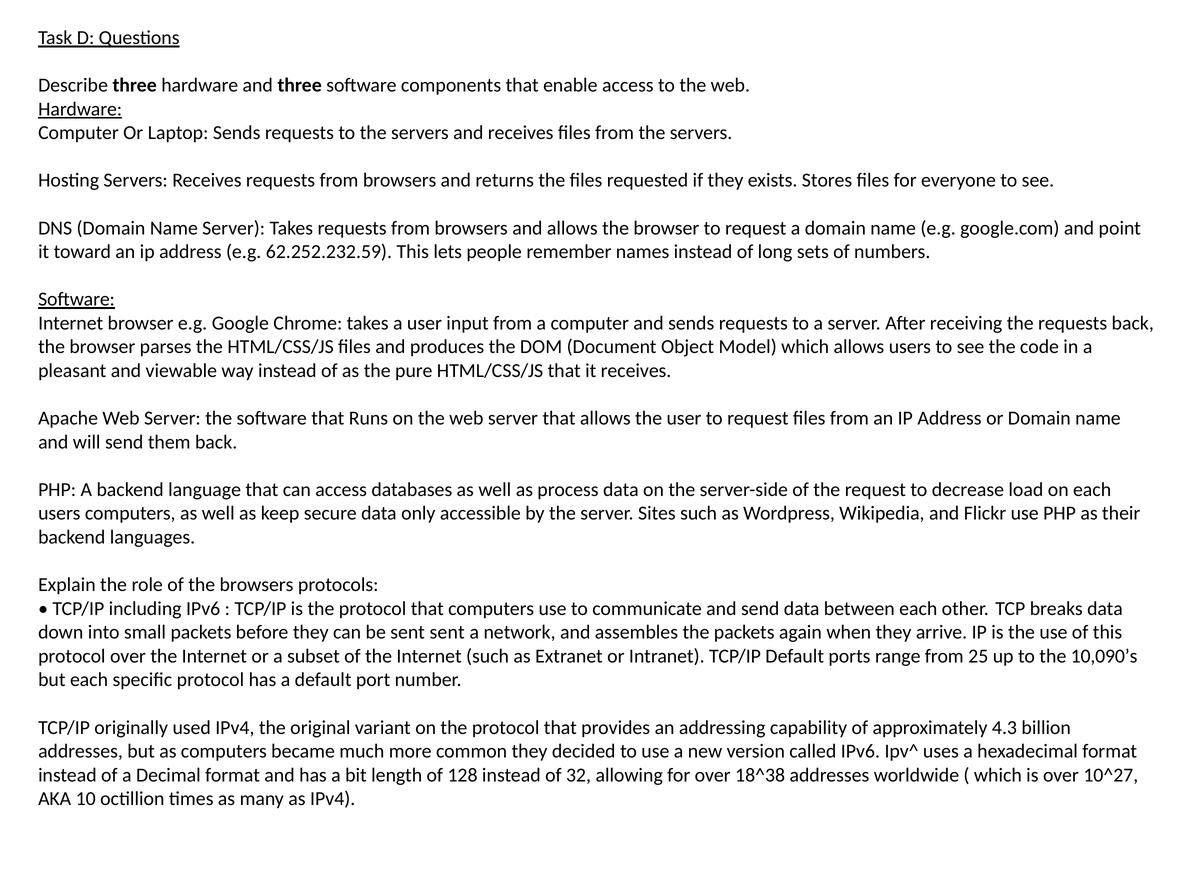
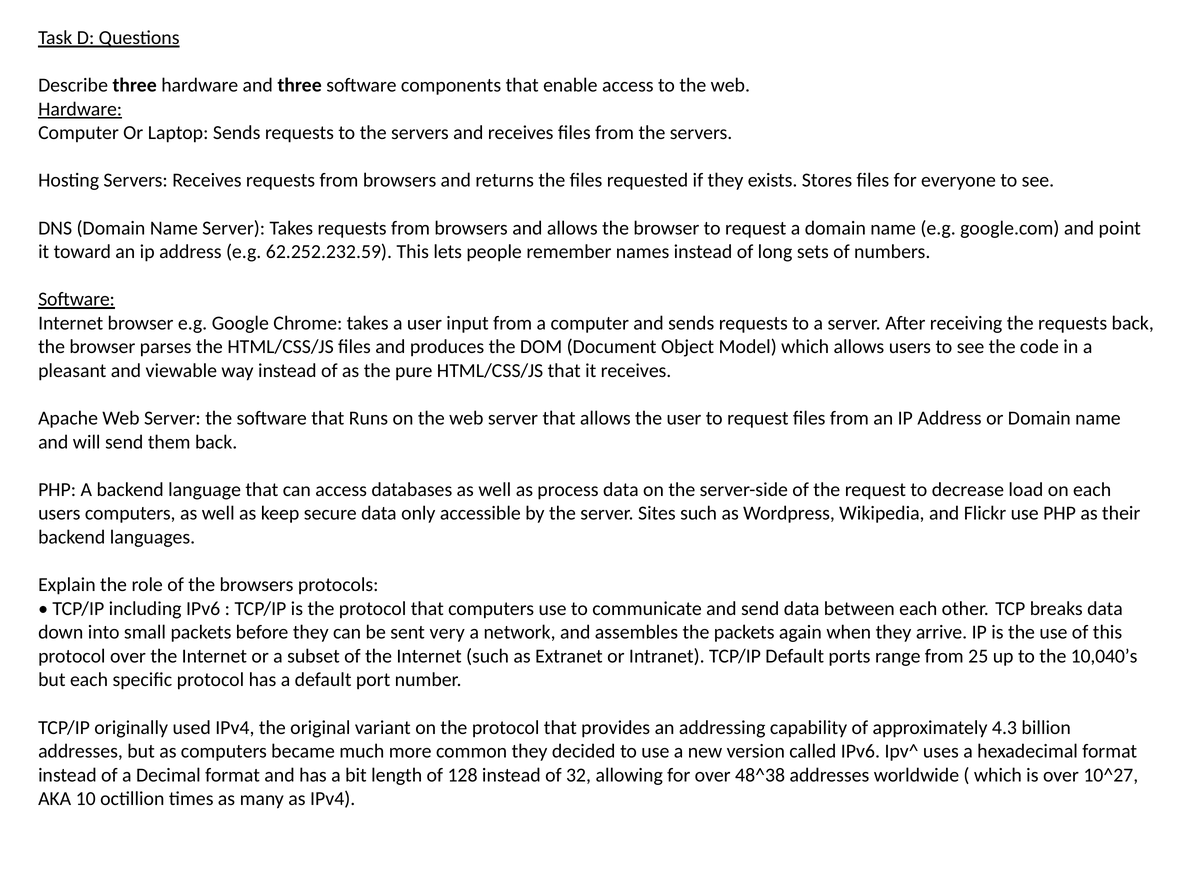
sent sent: sent -> very (447, 633)
10,090’s: 10,090’s -> 10,040’s (1104, 657)
18^38: 18^38 -> 48^38 (760, 776)
